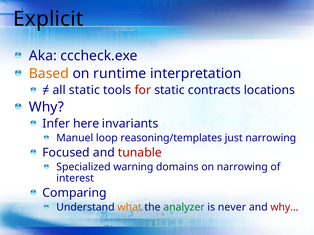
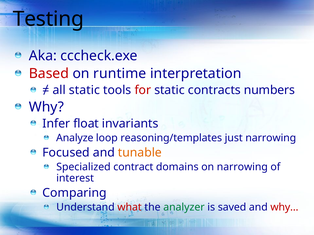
Explicit: Explicit -> Testing (48, 19)
Based colour: orange -> red (49, 74)
locations: locations -> numbers (269, 90)
here: here -> float (86, 124)
Manuel: Manuel -> Analyze (75, 138)
tunable colour: red -> orange (140, 153)
warning: warning -> contract (133, 167)
what colour: orange -> red (130, 208)
never: never -> saved (232, 208)
